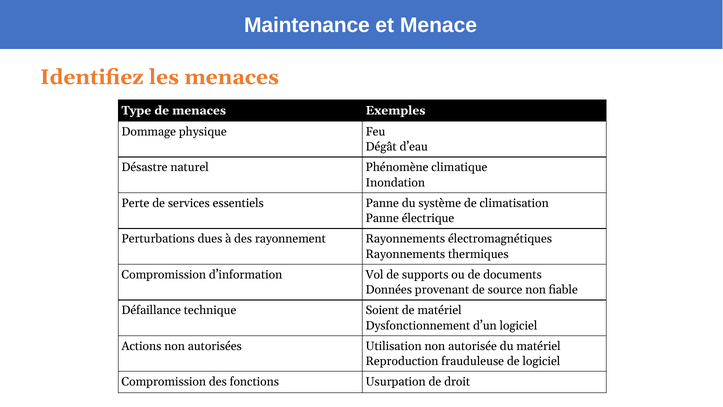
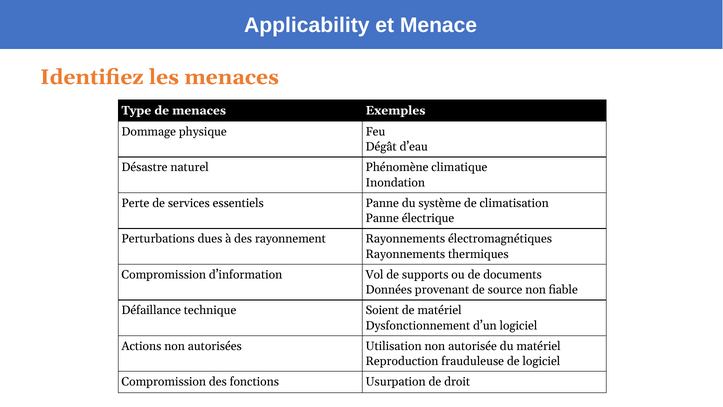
Maintenance: Maintenance -> Applicability (307, 25)
